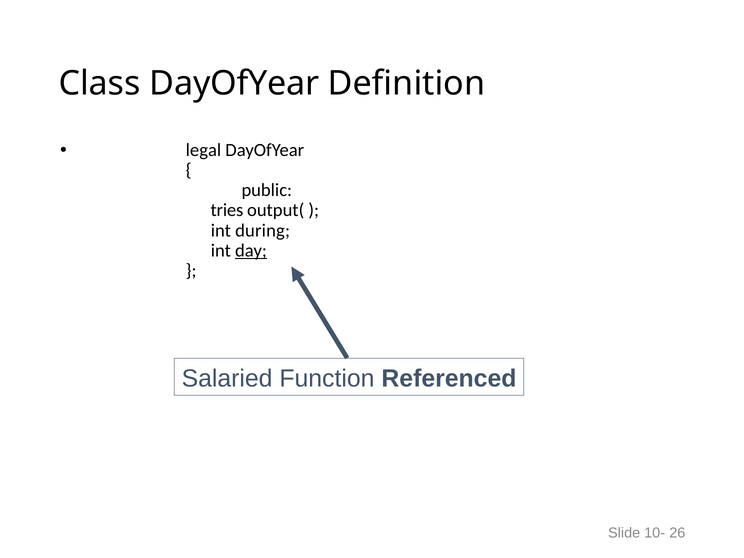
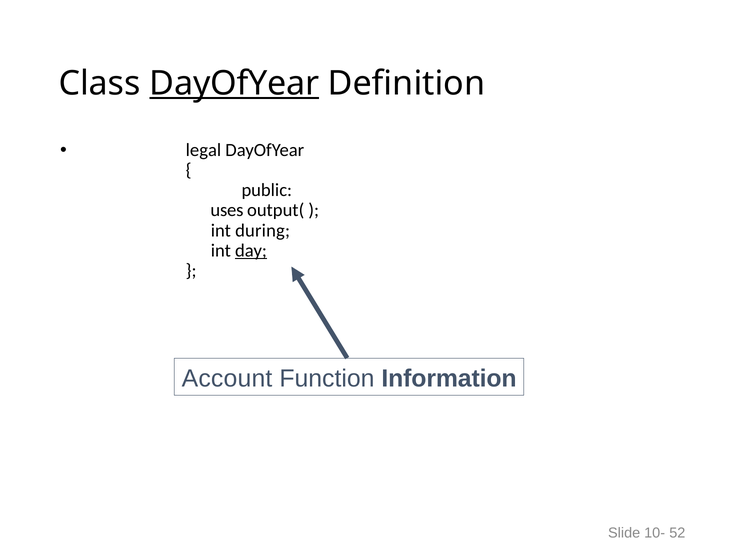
DayOfYear underline: none -> present (234, 83)
tries: tries -> uses (227, 210)
Salaried: Salaried -> Account (227, 378)
Referenced: Referenced -> Information (449, 378)
26: 26 -> 52 (677, 533)
